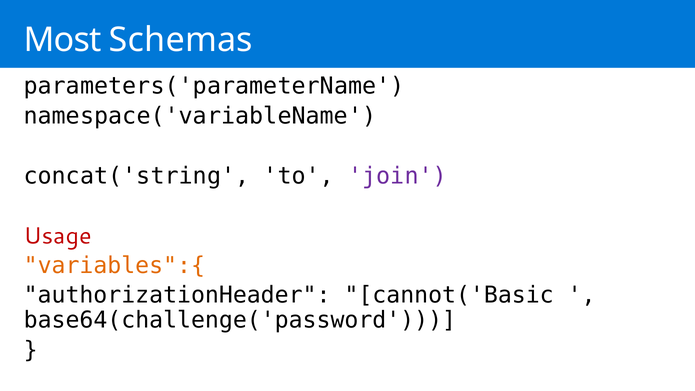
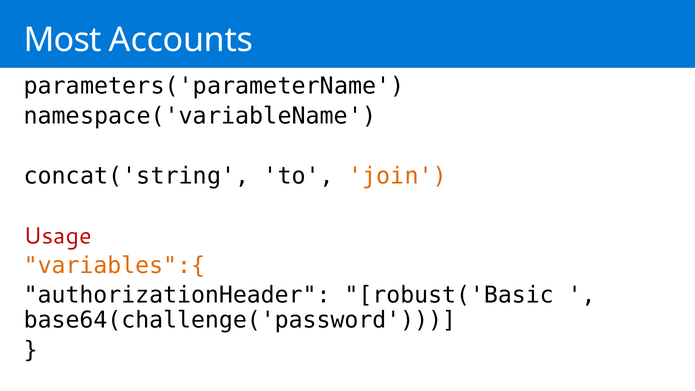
Schemas: Schemas -> Accounts (181, 40)
join colour: purple -> orange (397, 176)
cannot('Basic: cannot('Basic -> robust('Basic (449, 295)
